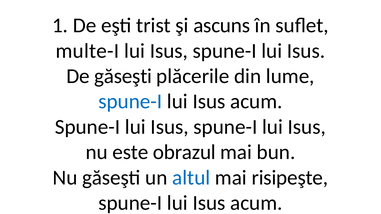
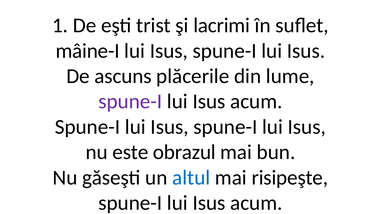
ascuns: ascuns -> lacrimi (222, 25)
multe-I: multe-I -> mâine-I (88, 51)
De găseşti: găseşti -> ascuns (123, 76)
spune-I colour: blue -> purple (130, 102)
